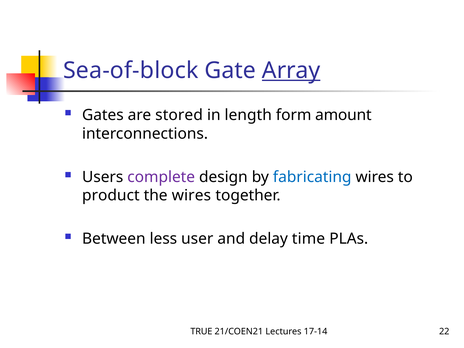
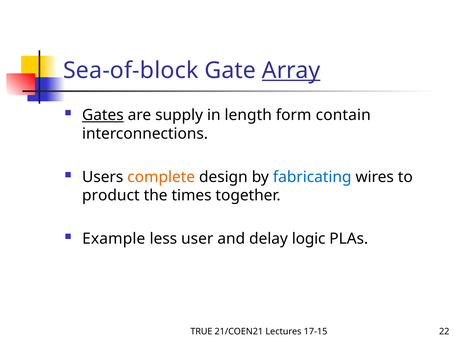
Gates underline: none -> present (103, 115)
stored: stored -> supply (179, 115)
amount: amount -> contain (343, 115)
complete colour: purple -> orange (161, 177)
the wires: wires -> times (192, 195)
Between: Between -> Example (114, 239)
time: time -> logic (309, 239)
17-14: 17-14 -> 17-15 (316, 331)
